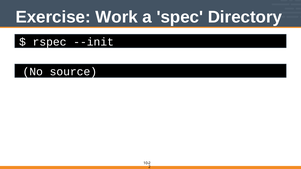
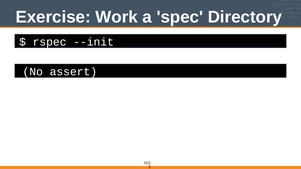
source: source -> assert (73, 72)
